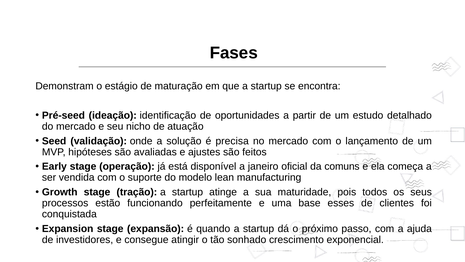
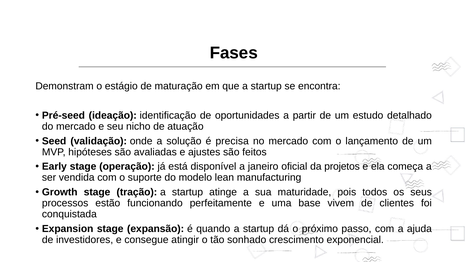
comuns: comuns -> projetos (342, 166)
esses: esses -> vivem (341, 203)
